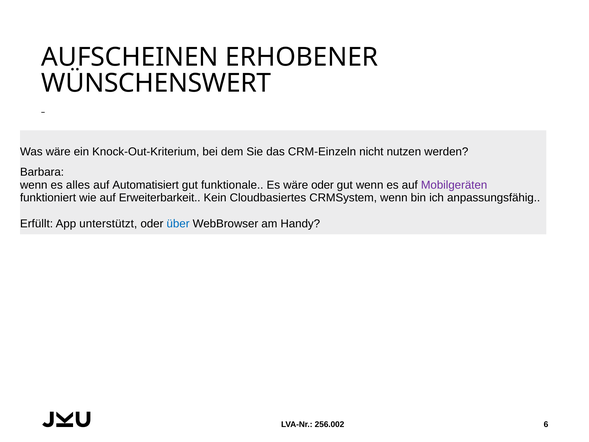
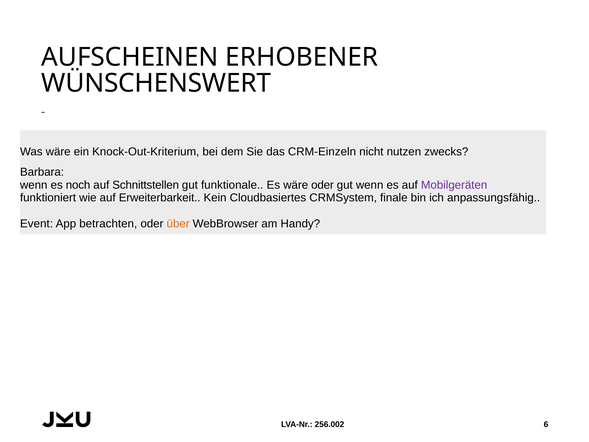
werden: werden -> zwecks (446, 152)
alles: alles -> noch (78, 185)
Automatisiert: Automatisiert -> Schnittstellen (146, 185)
CRMSystem wenn: wenn -> finale (394, 198)
Erfüllt: Erfüllt -> Event (37, 223)
unterstützt: unterstützt -> betrachten (108, 223)
über colour: blue -> orange (178, 223)
